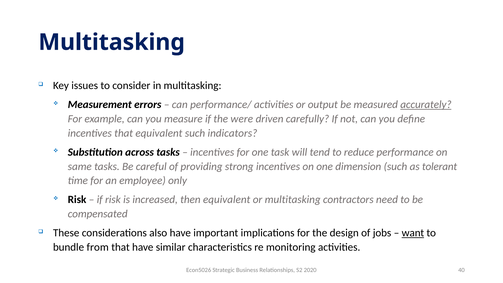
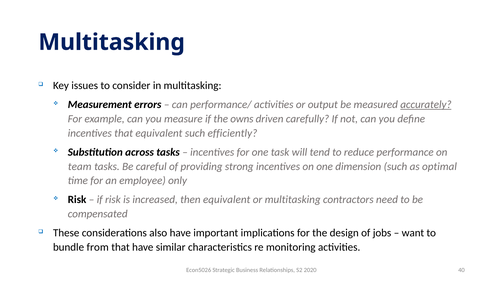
were: were -> owns (242, 119)
indicators: indicators -> efficiently (232, 133)
same: same -> team (80, 166)
tolerant: tolerant -> optimal (439, 166)
want underline: present -> none (413, 233)
